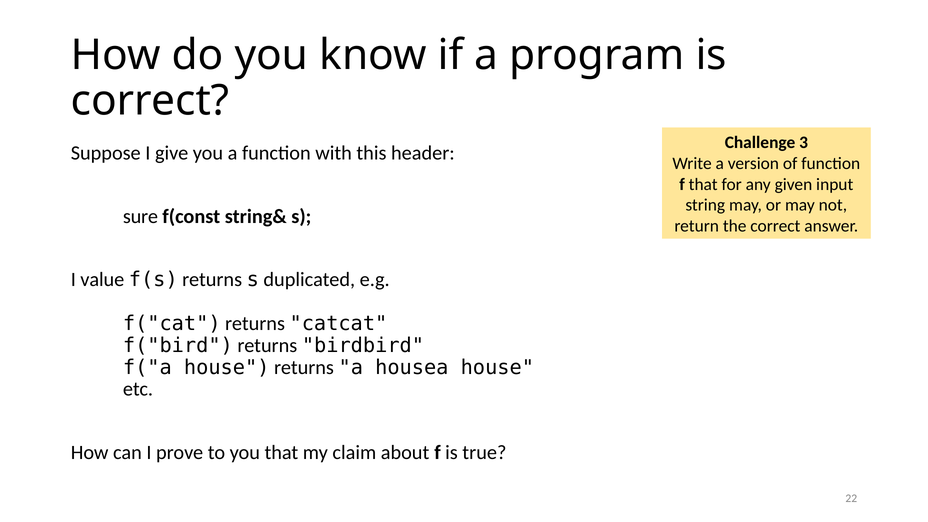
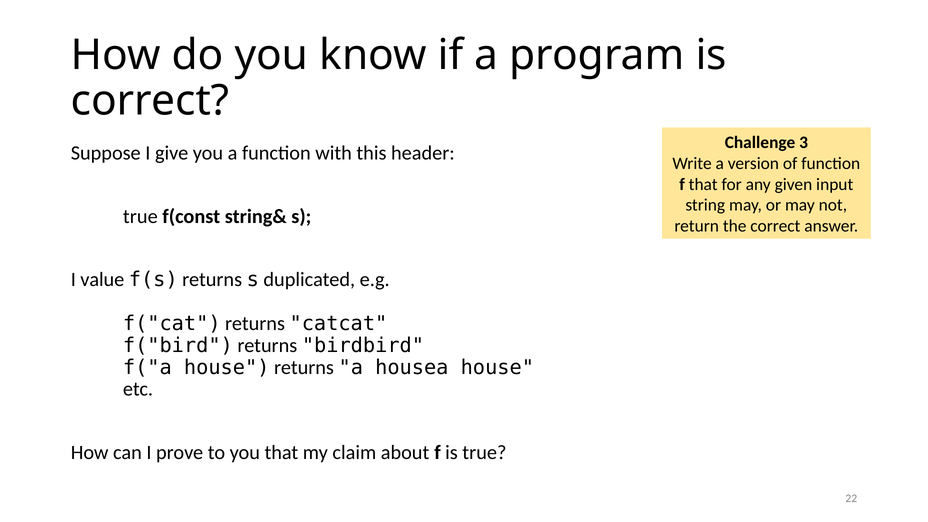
sure: sure -> true (140, 216)
